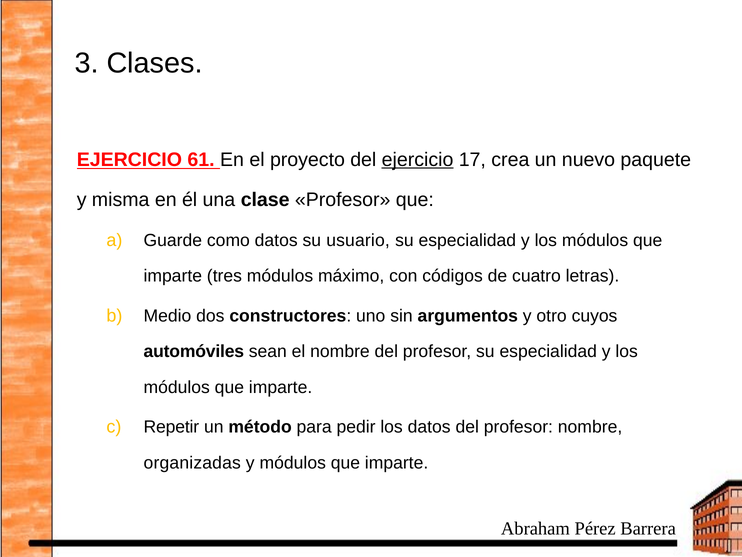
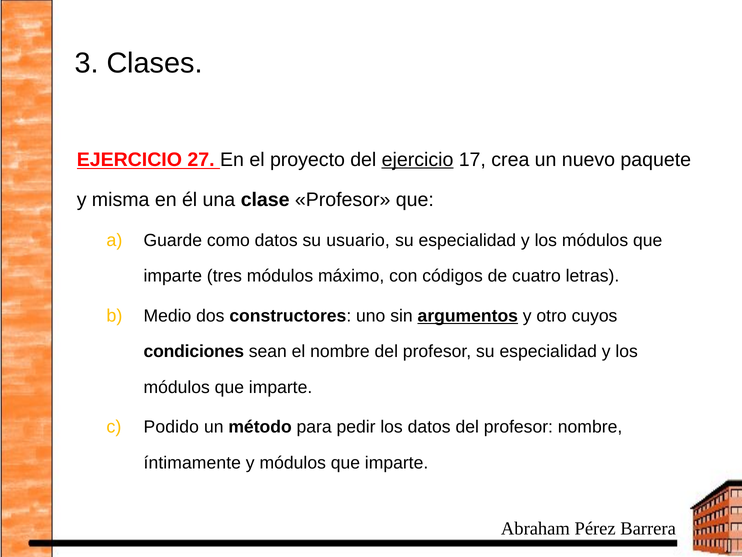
61: 61 -> 27 (201, 160)
argumentos underline: none -> present (468, 316)
automóviles: automóviles -> condiciones (194, 351)
Repetir: Repetir -> Podido (171, 427)
organizadas: organizadas -> íntimamente (192, 462)
